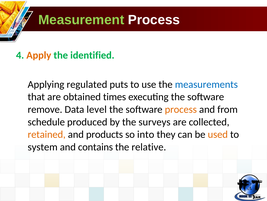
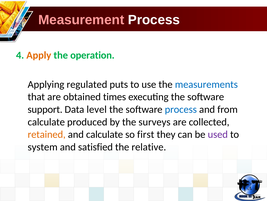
Measurement colour: light green -> pink (81, 20)
identified: identified -> operation (92, 55)
remove: remove -> support (45, 109)
process colour: orange -> blue (181, 109)
schedule: schedule -> calculate (46, 122)
and products: products -> calculate (105, 134)
into: into -> first (146, 134)
used colour: orange -> purple (218, 134)
contains: contains -> satisfied (95, 146)
